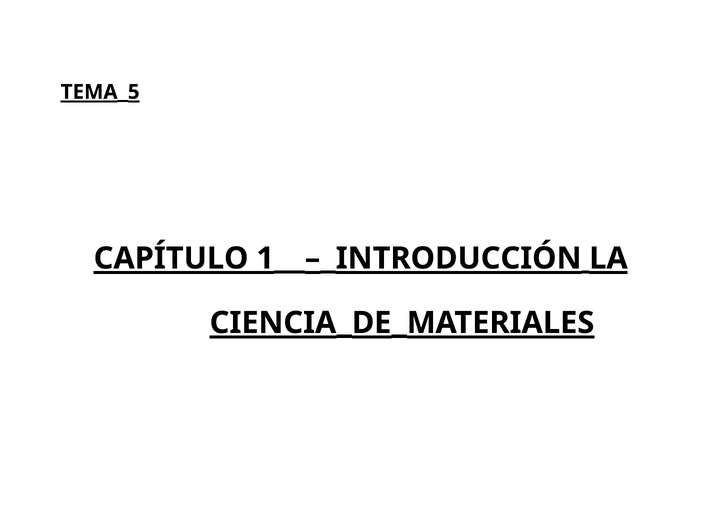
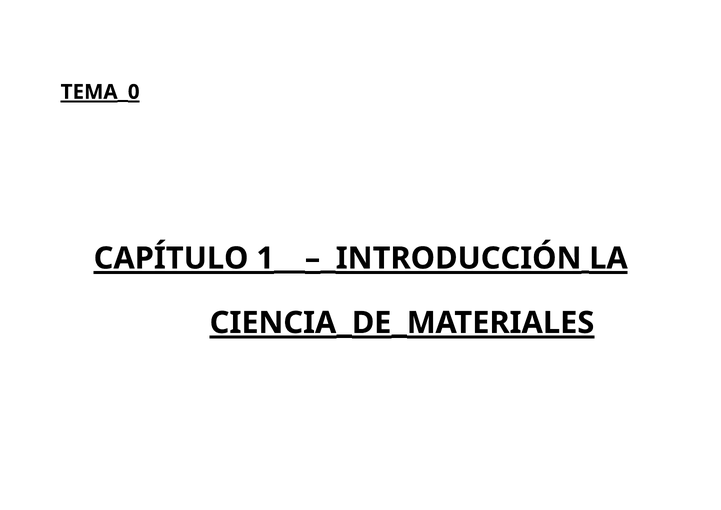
5: 5 -> 0 (134, 92)
